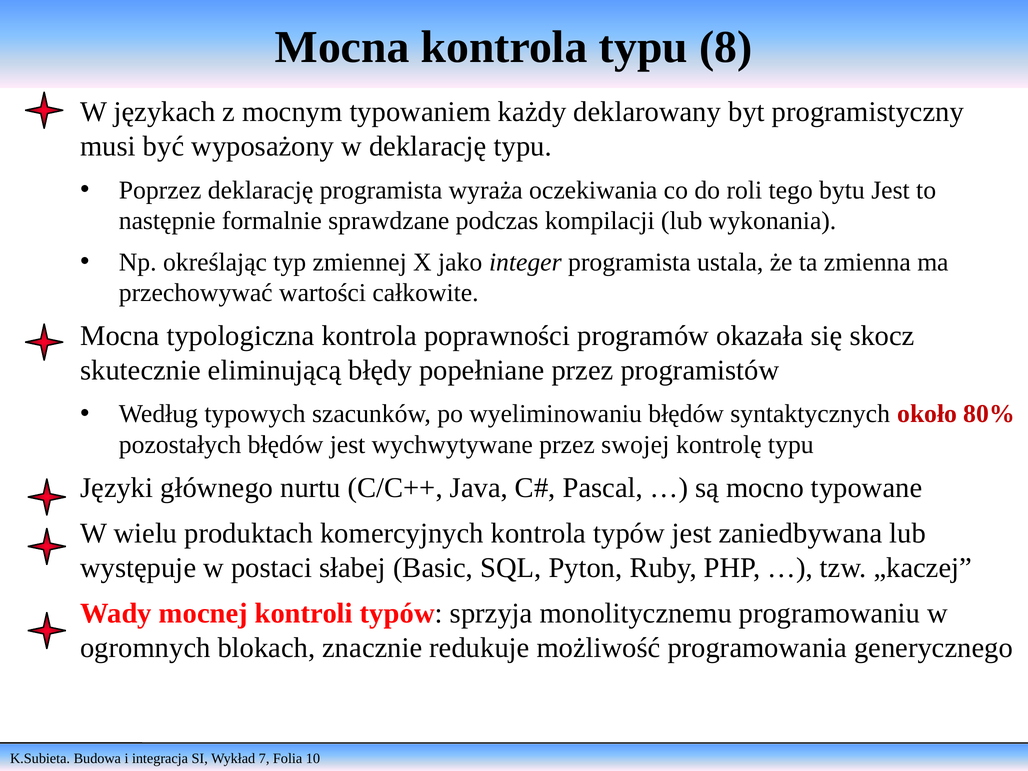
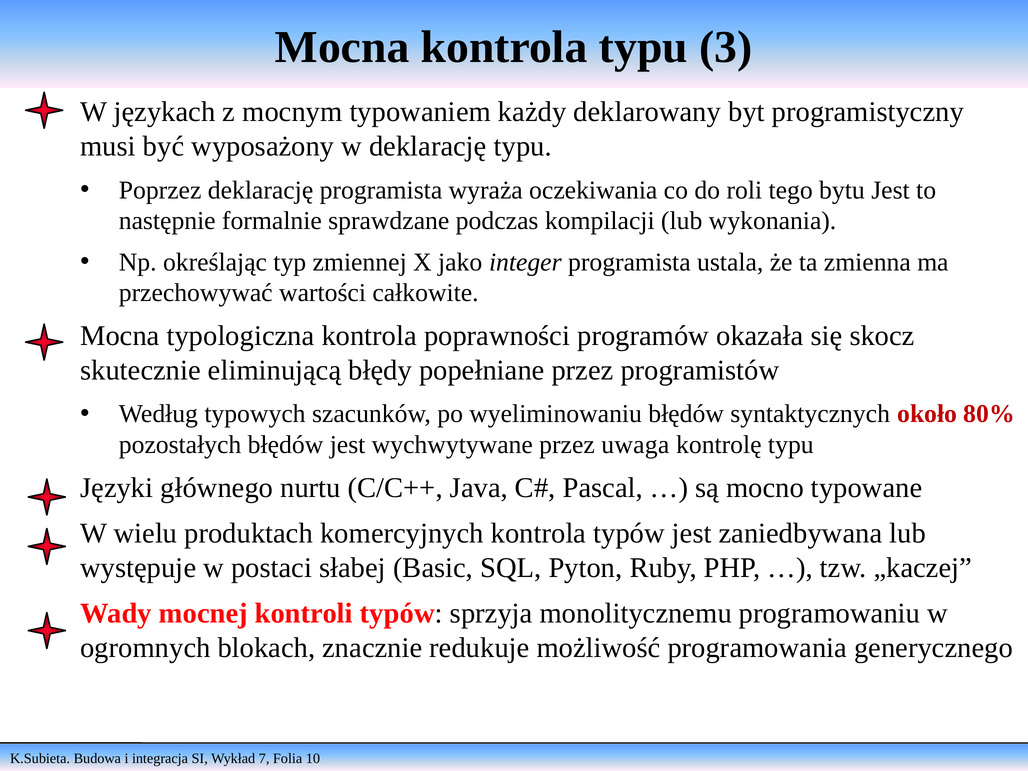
8: 8 -> 3 (726, 47)
swojej: swojej -> uwaga (635, 445)
